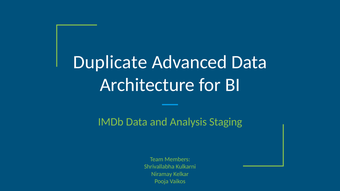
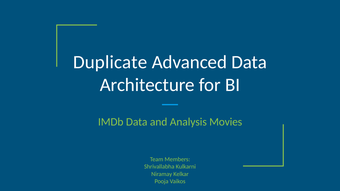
Staging: Staging -> Movies (226, 122)
